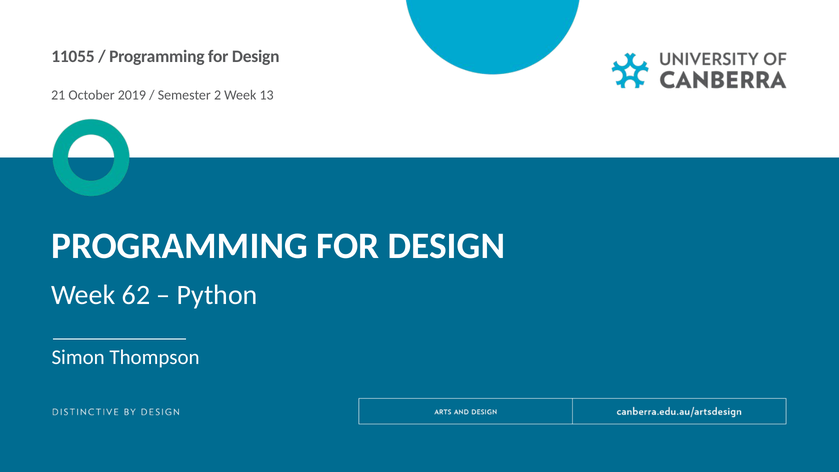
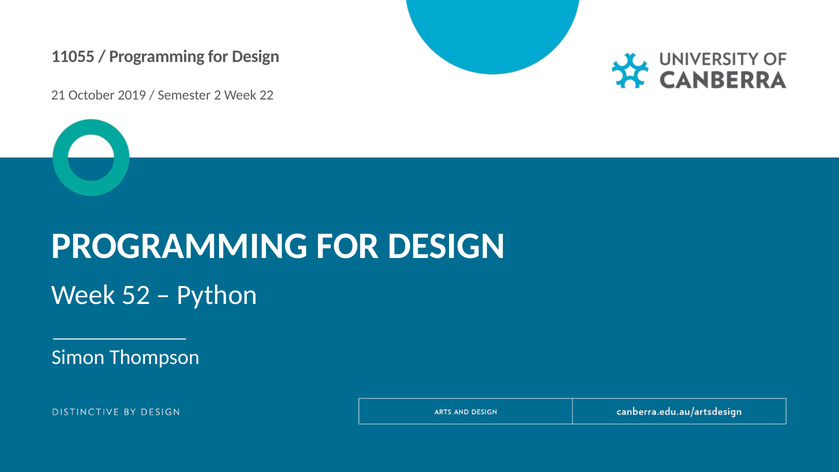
13: 13 -> 22 (267, 95)
62: 62 -> 52 (136, 295)
